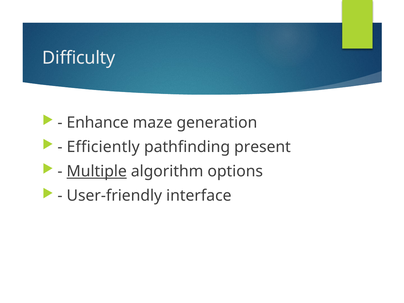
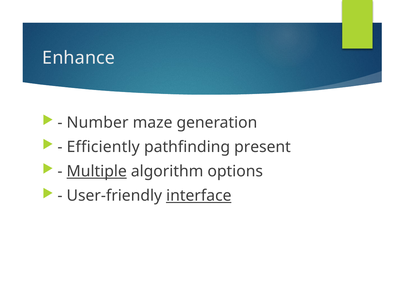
Difficulty: Difficulty -> Enhance (79, 58)
Enhance: Enhance -> Number (98, 122)
interface underline: none -> present (199, 196)
